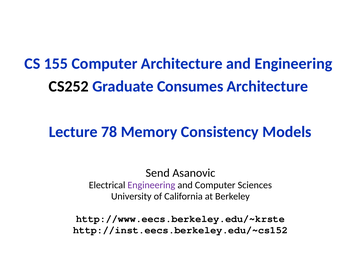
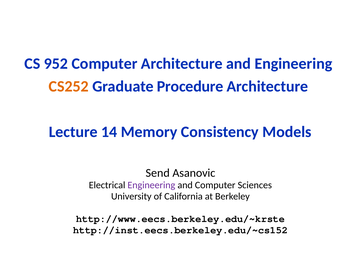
155: 155 -> 952 (56, 64)
CS252 colour: black -> orange (69, 87)
Consumes: Consumes -> Procedure (190, 87)
78: 78 -> 14 (109, 132)
